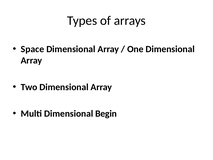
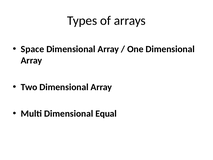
Begin: Begin -> Equal (106, 113)
